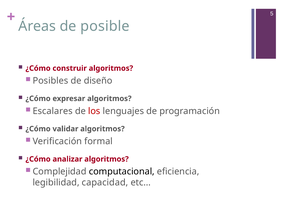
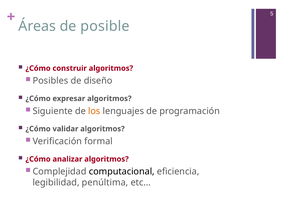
Escalares: Escalares -> Siguiente (53, 111)
los colour: red -> orange (94, 111)
capacidad: capacidad -> penúltima (105, 182)
